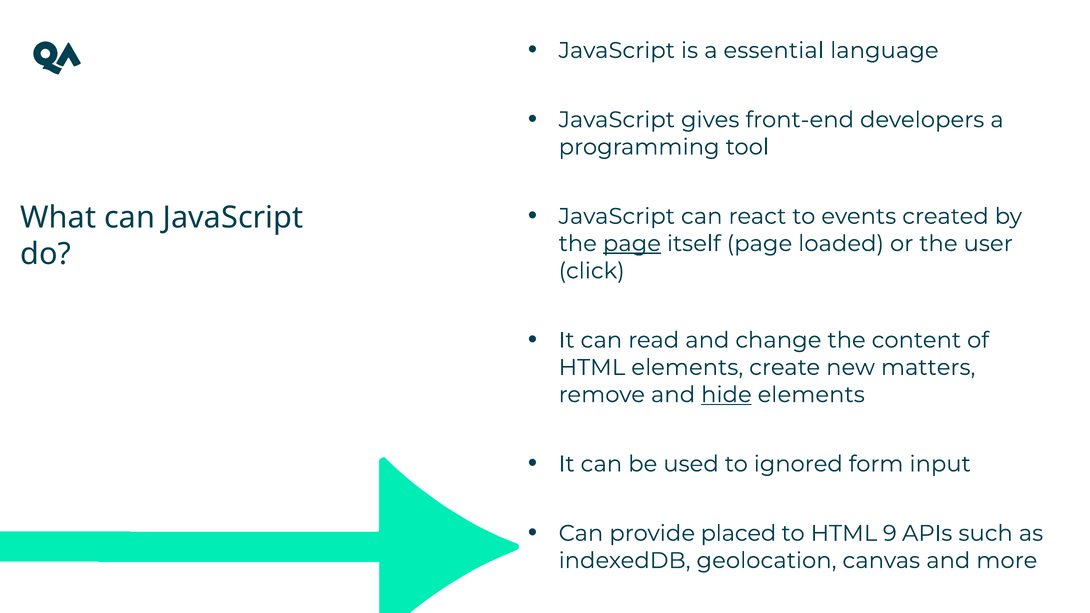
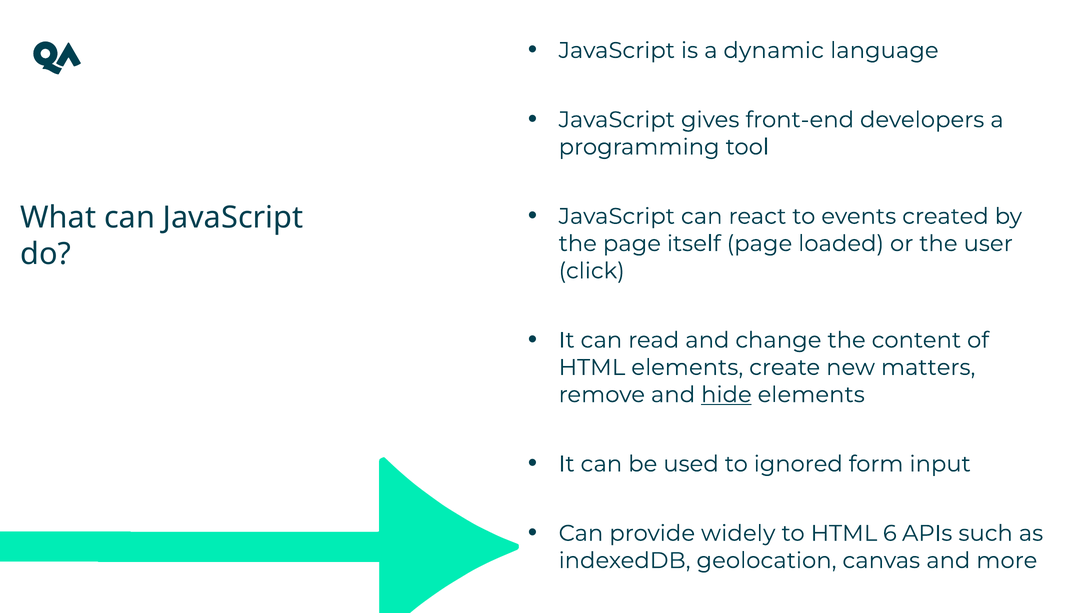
essential: essential -> dynamic (774, 50)
page underline: present -> none (632, 244)
placed: placed -> widely (738, 533)
9: 9 -> 6 (890, 533)
